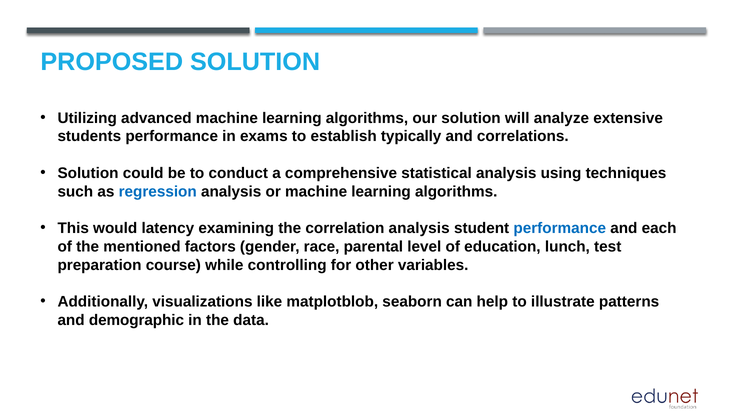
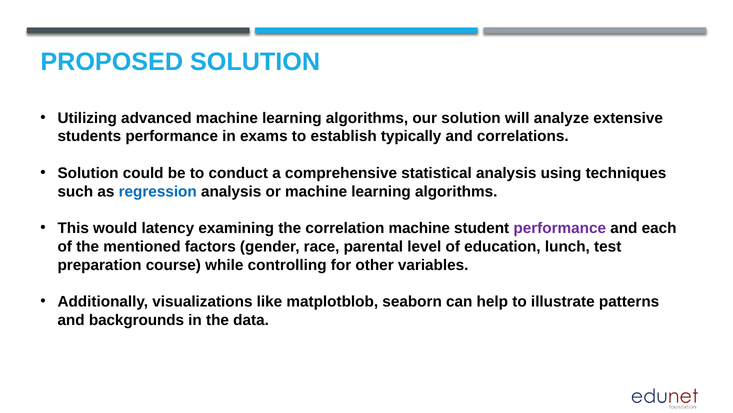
correlation analysis: analysis -> machine (419, 228)
performance colour: blue -> purple (560, 228)
demographic: demographic -> backgrounds (136, 320)
